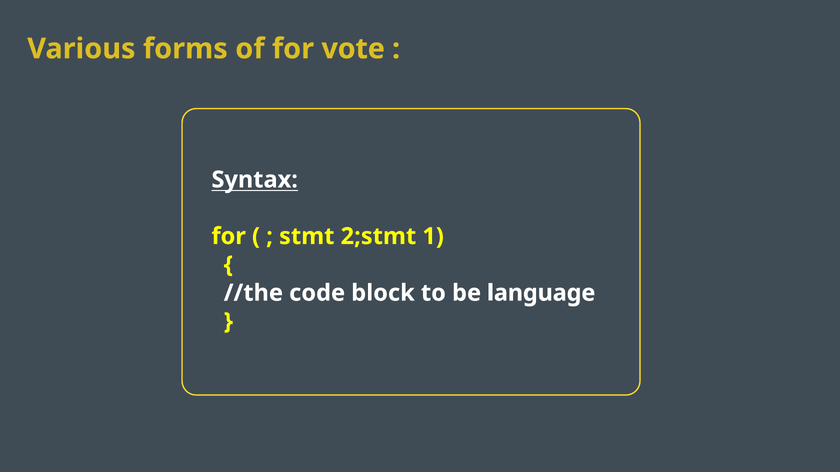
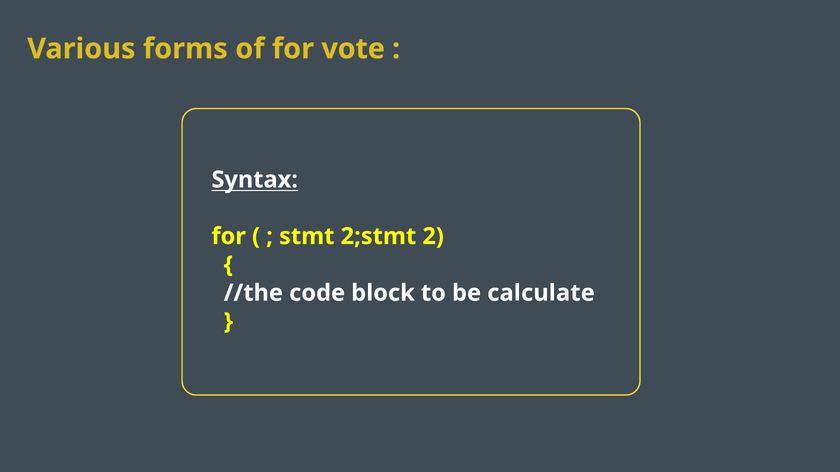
1: 1 -> 2 (433, 237)
language: language -> calculate (541, 293)
